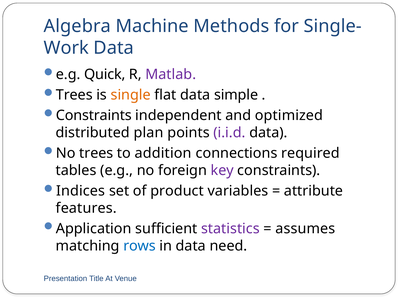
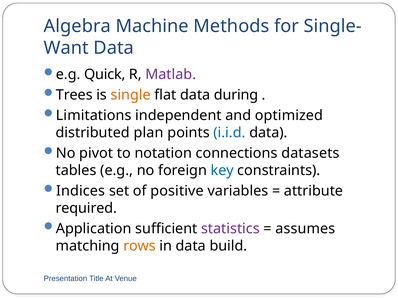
Work: Work -> Want (66, 48)
simple: simple -> during (236, 95)
Constraints: Constraints -> Limitations (94, 116)
i.i.d colour: purple -> blue (229, 133)
No trees: trees -> pivot (96, 153)
addition: addition -> notation (163, 153)
required: required -> datasets (310, 153)
key colour: purple -> blue (222, 171)
product: product -> positive (177, 191)
features: features -> required (86, 208)
rows colour: blue -> orange (139, 246)
need: need -> build (228, 246)
